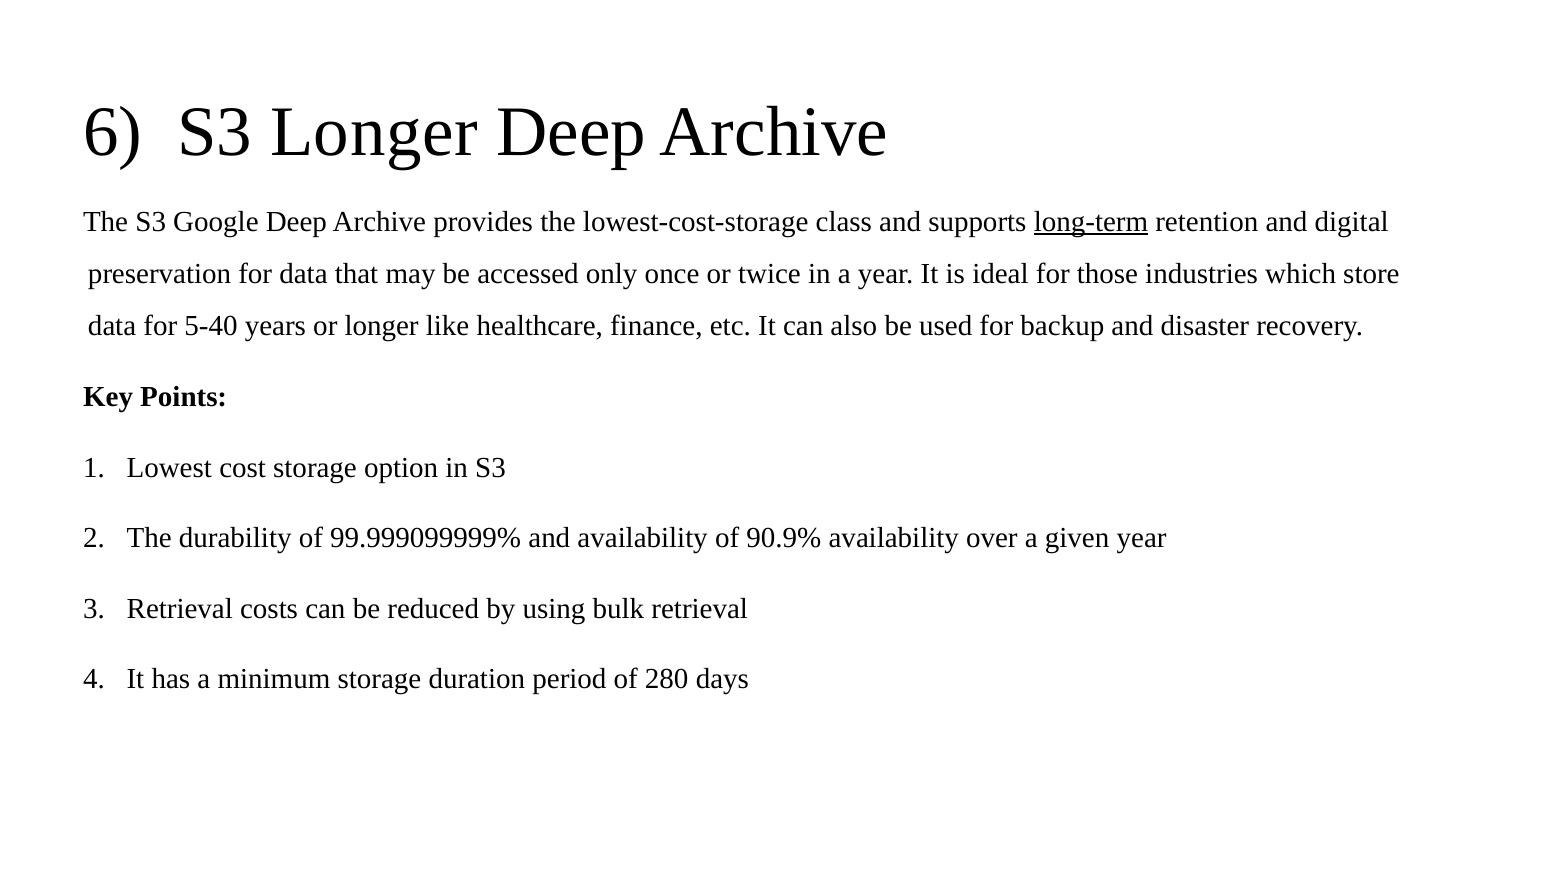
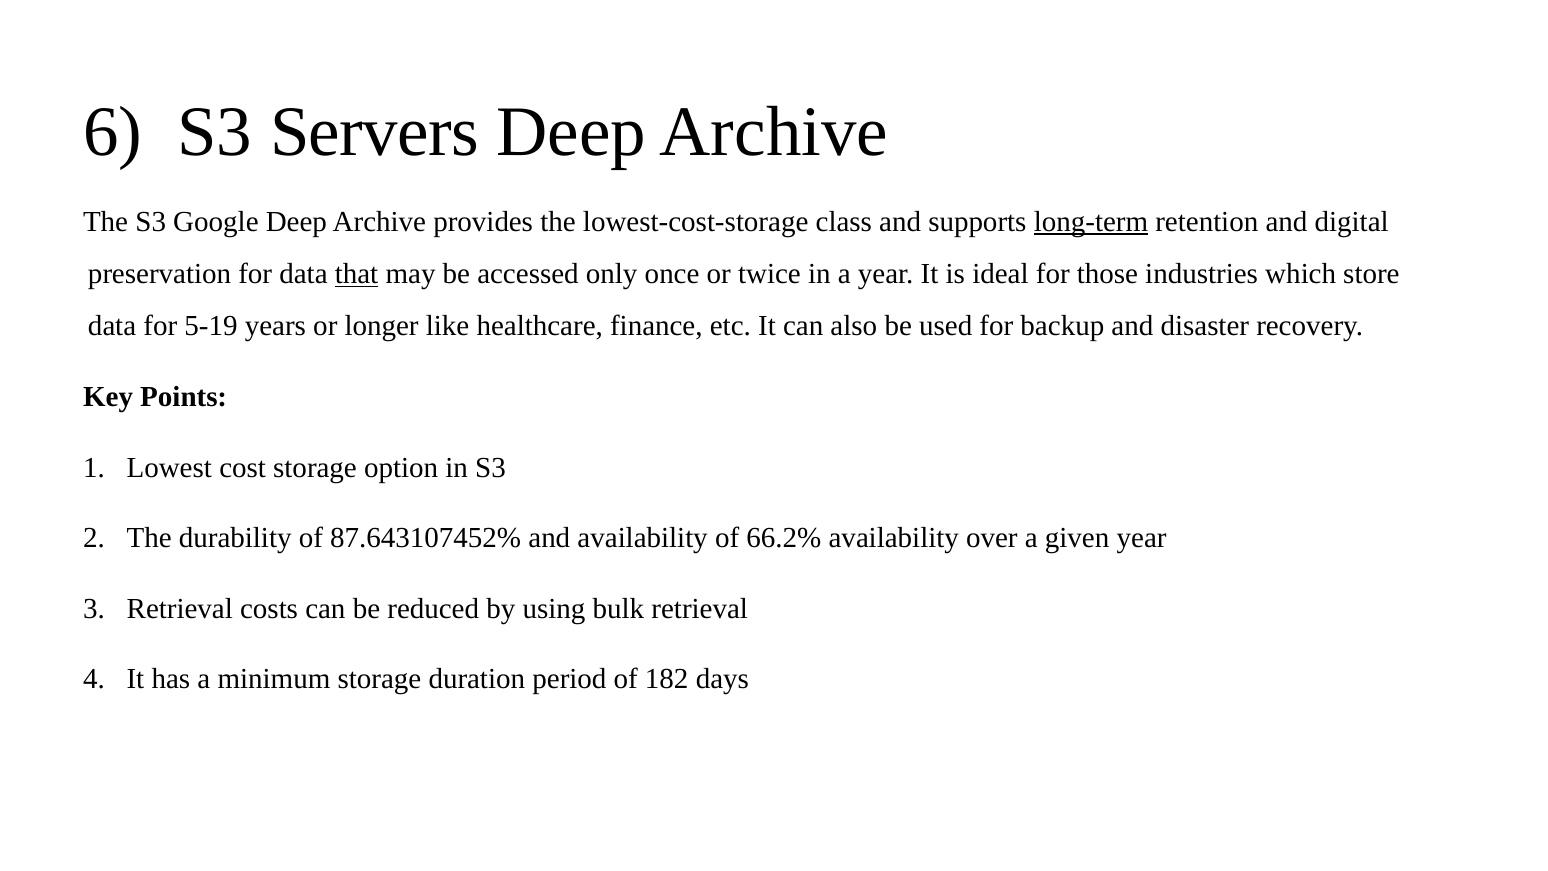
S3 Longer: Longer -> Servers (375, 132)
that underline: none -> present (357, 274)
5-40: 5-40 -> 5-19 (211, 326)
99.999099999%: 99.999099999% -> 87.643107452% (426, 538)
90.9%: 90.9% -> 66.2% (784, 538)
280: 280 -> 182 (667, 679)
